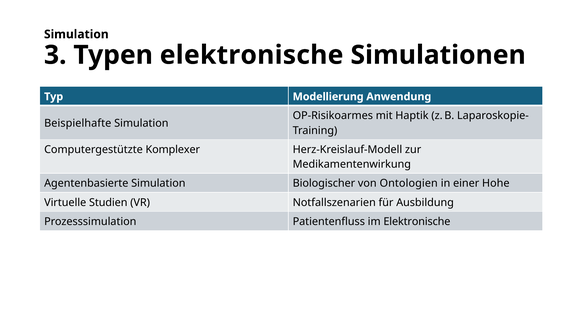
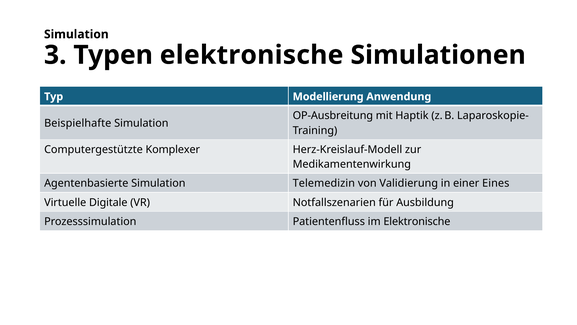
OP-Risikoarmes: OP-Risikoarmes -> OP-Ausbreitung (333, 116)
Biologischer: Biologischer -> Telemedizin (324, 183)
Ontologien: Ontologien -> Validierung (409, 183)
Hohe: Hohe -> Eines (496, 183)
Studien: Studien -> Digitale (108, 202)
